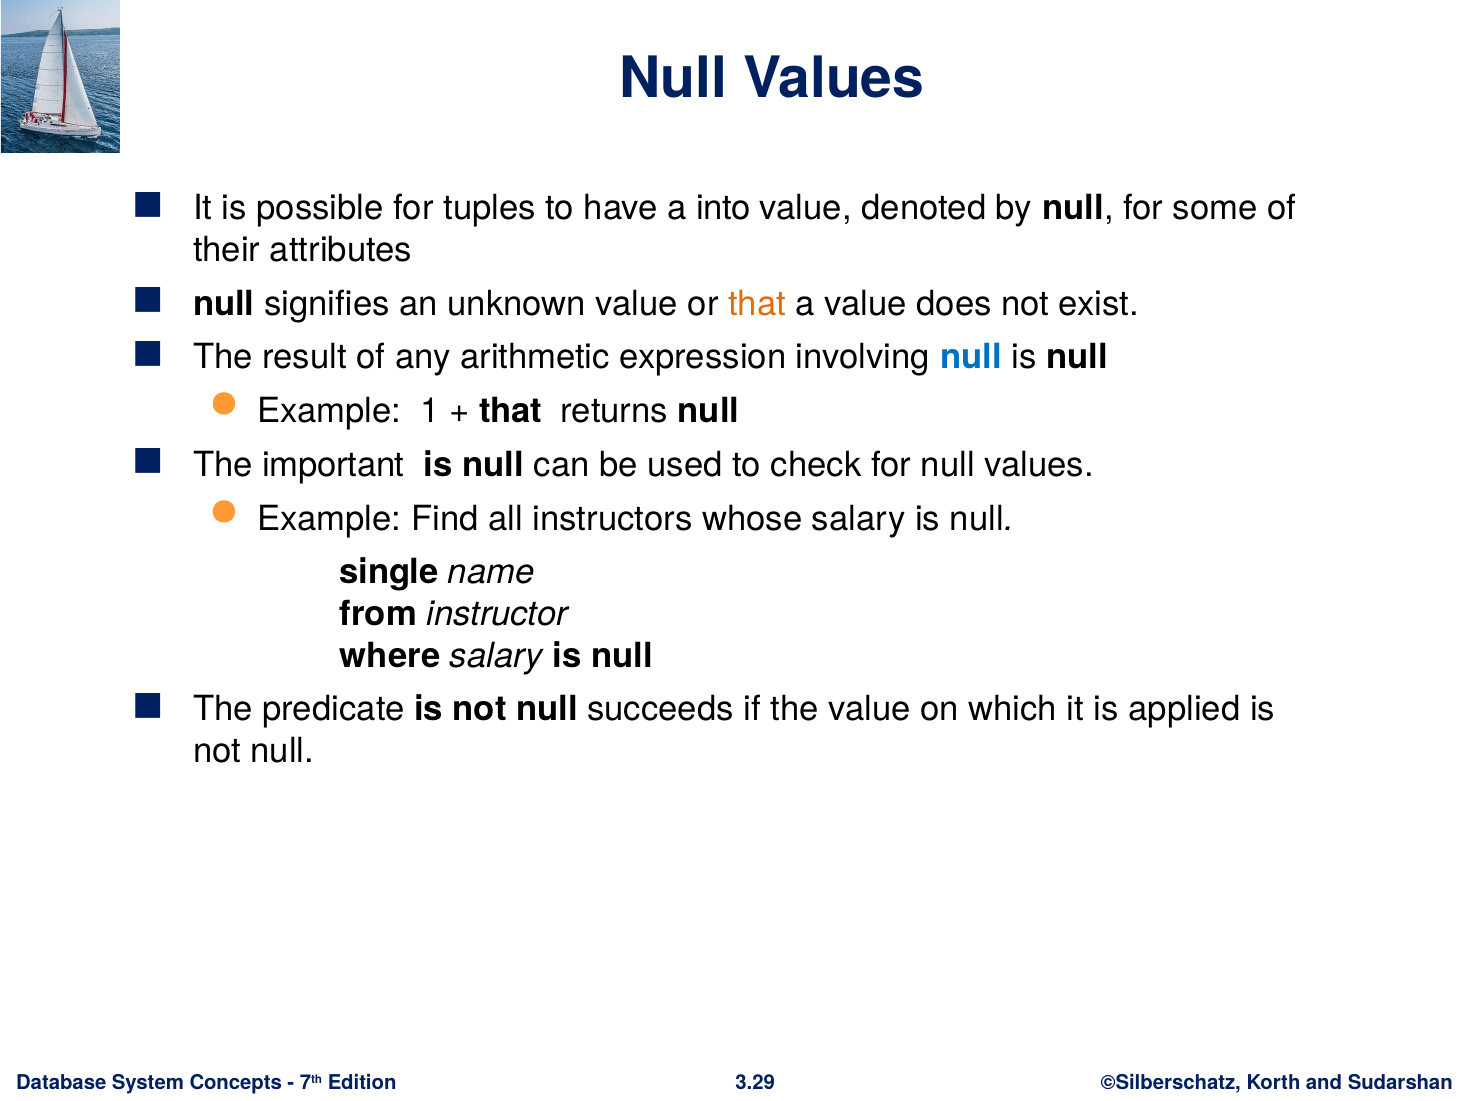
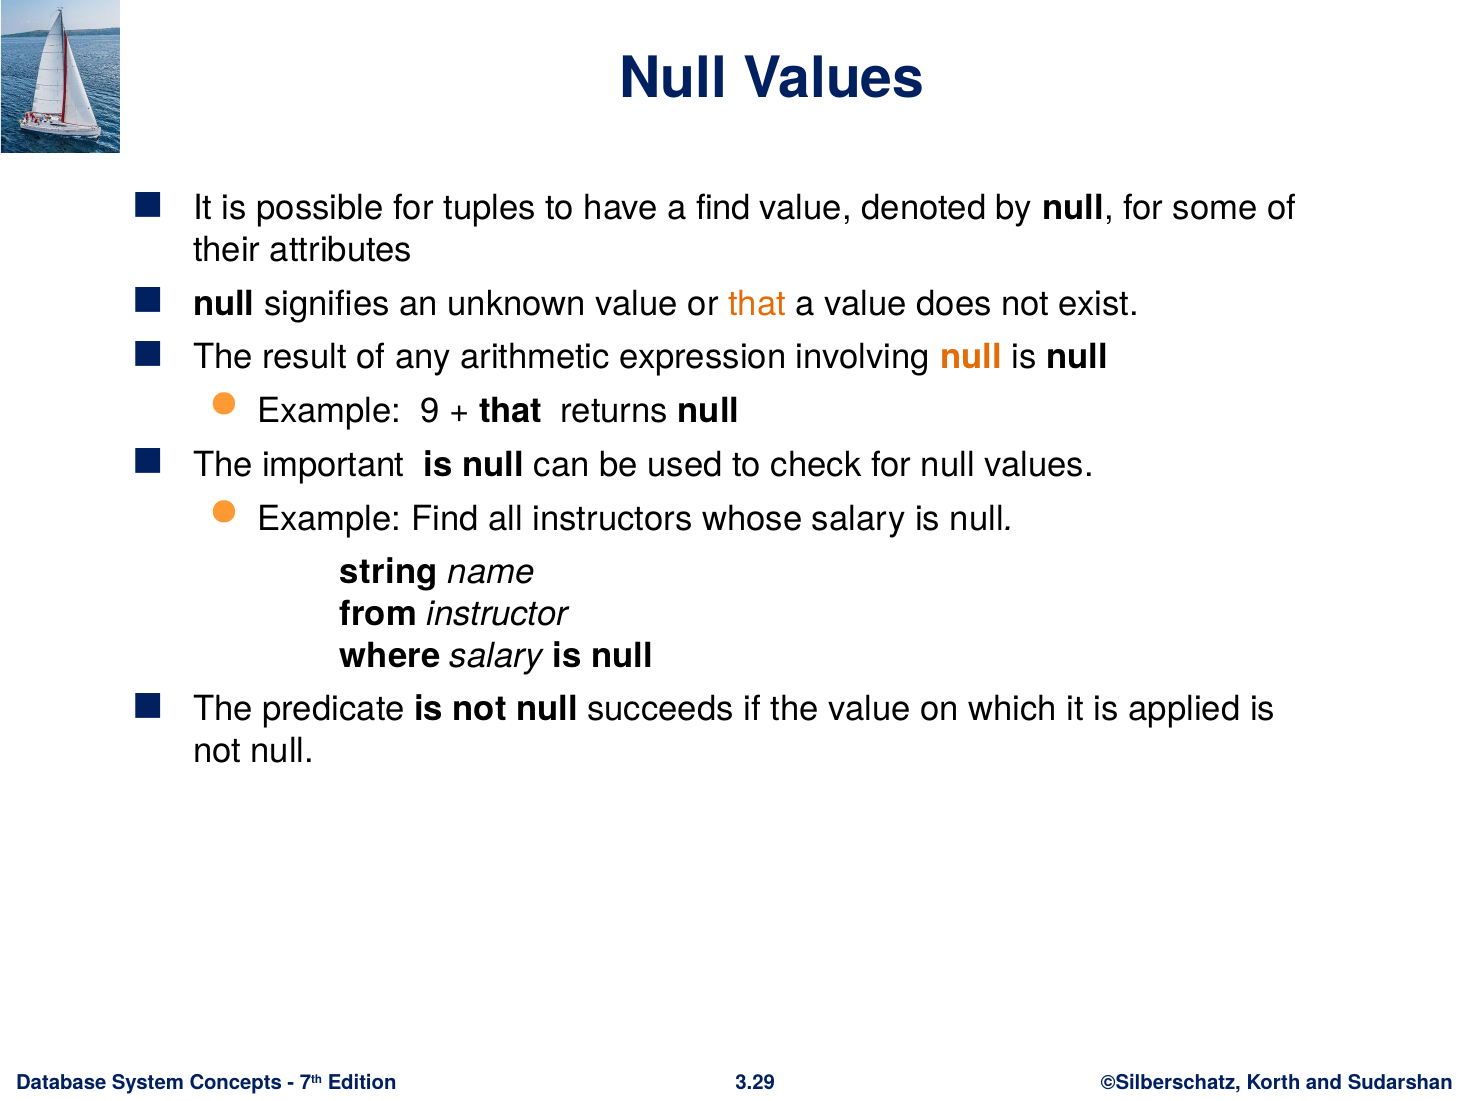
a into: into -> find (723, 208)
null colour: blue -> orange (971, 357)
1: 1 -> 9 (430, 411)
single: single -> string (389, 572)
